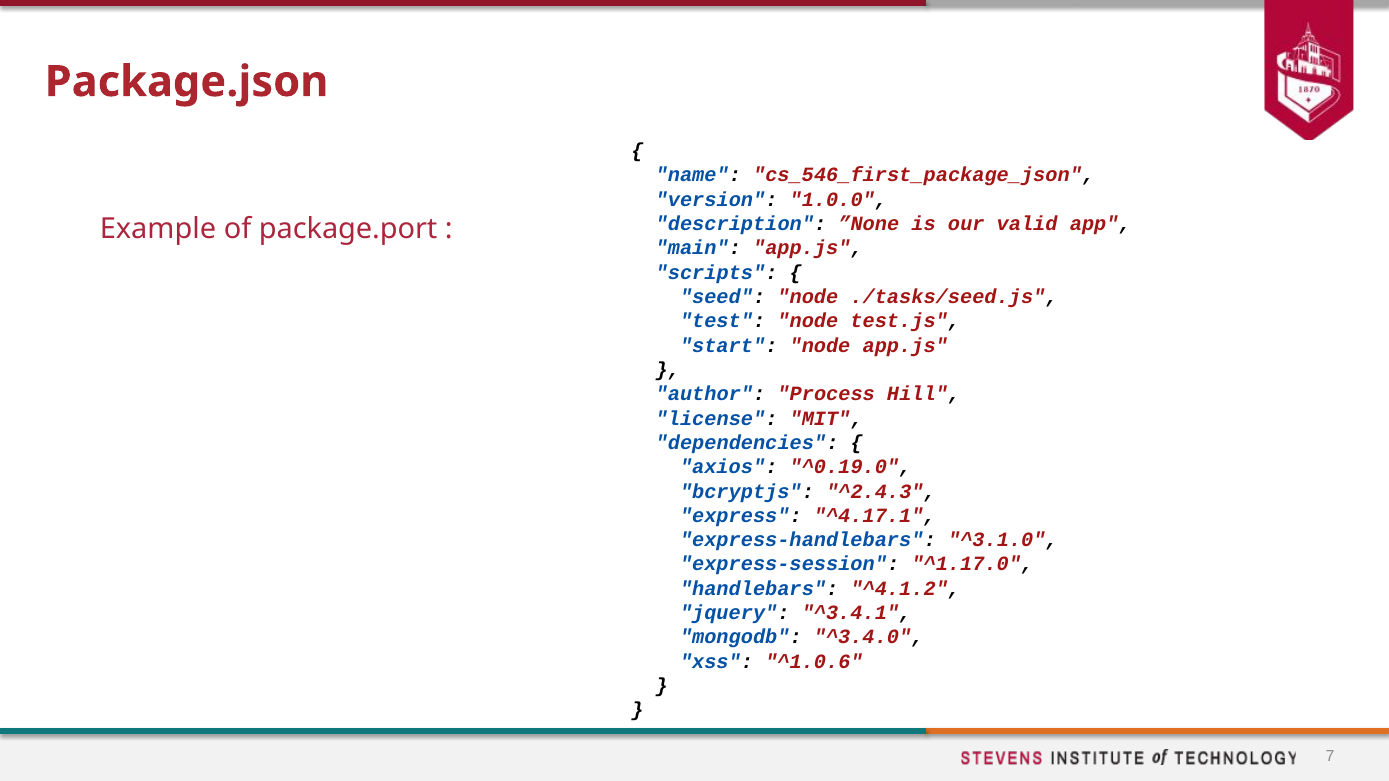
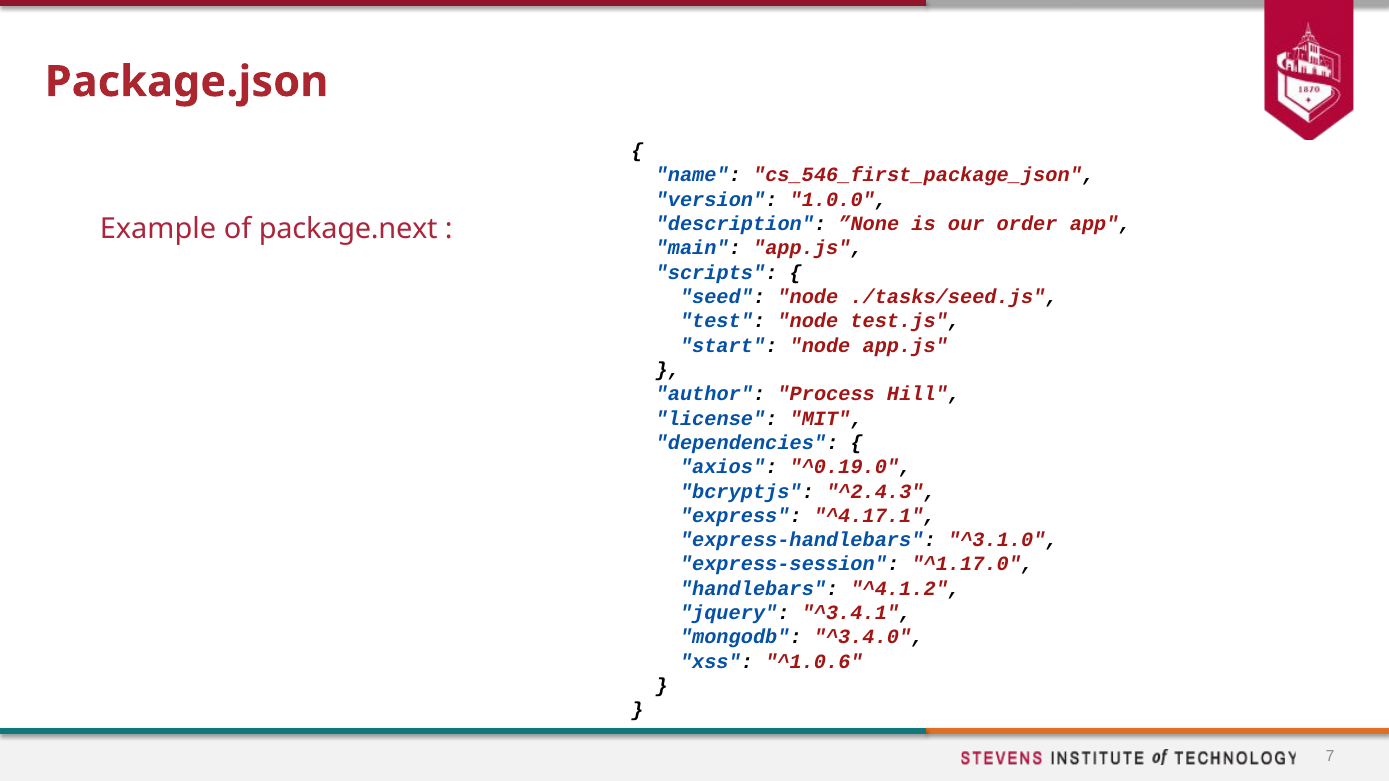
valid: valid -> order (1027, 224)
package.port: package.port -> package.next (348, 229)
